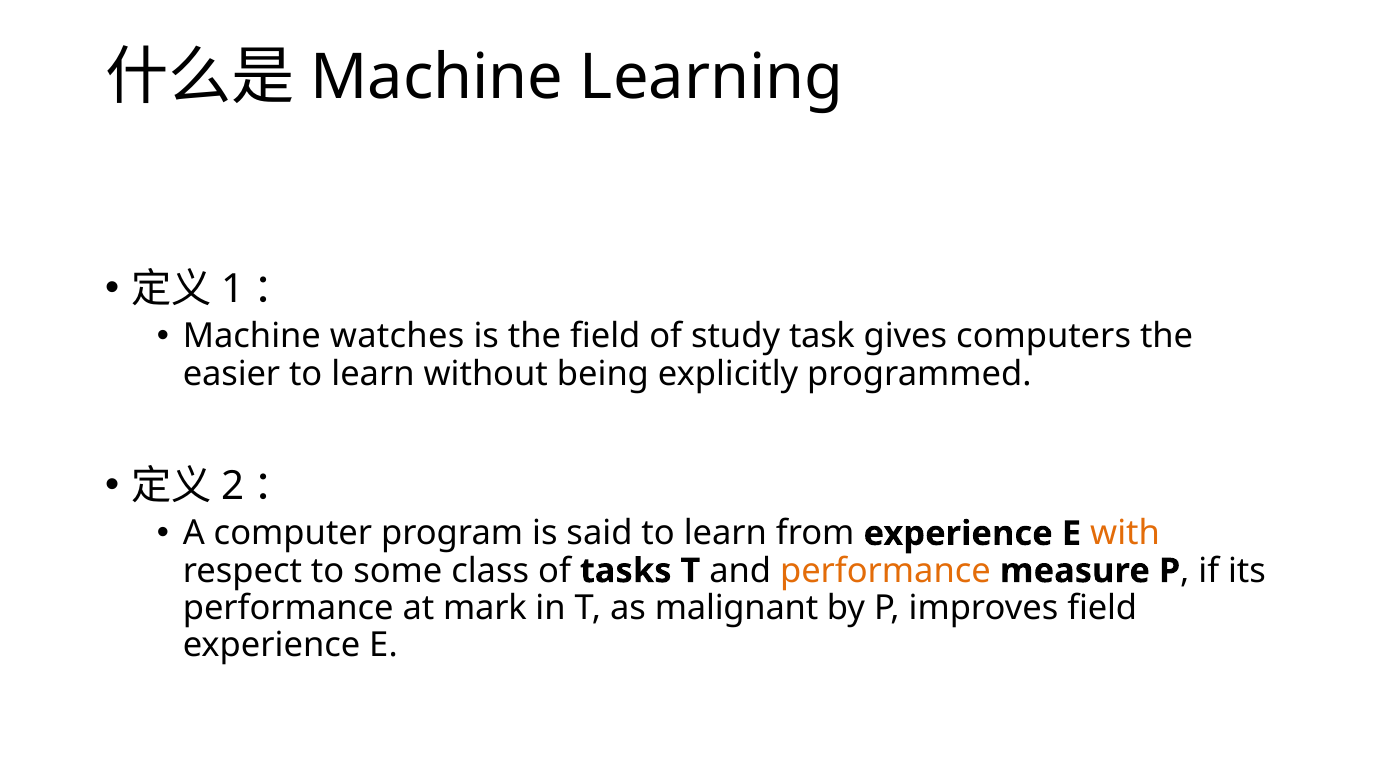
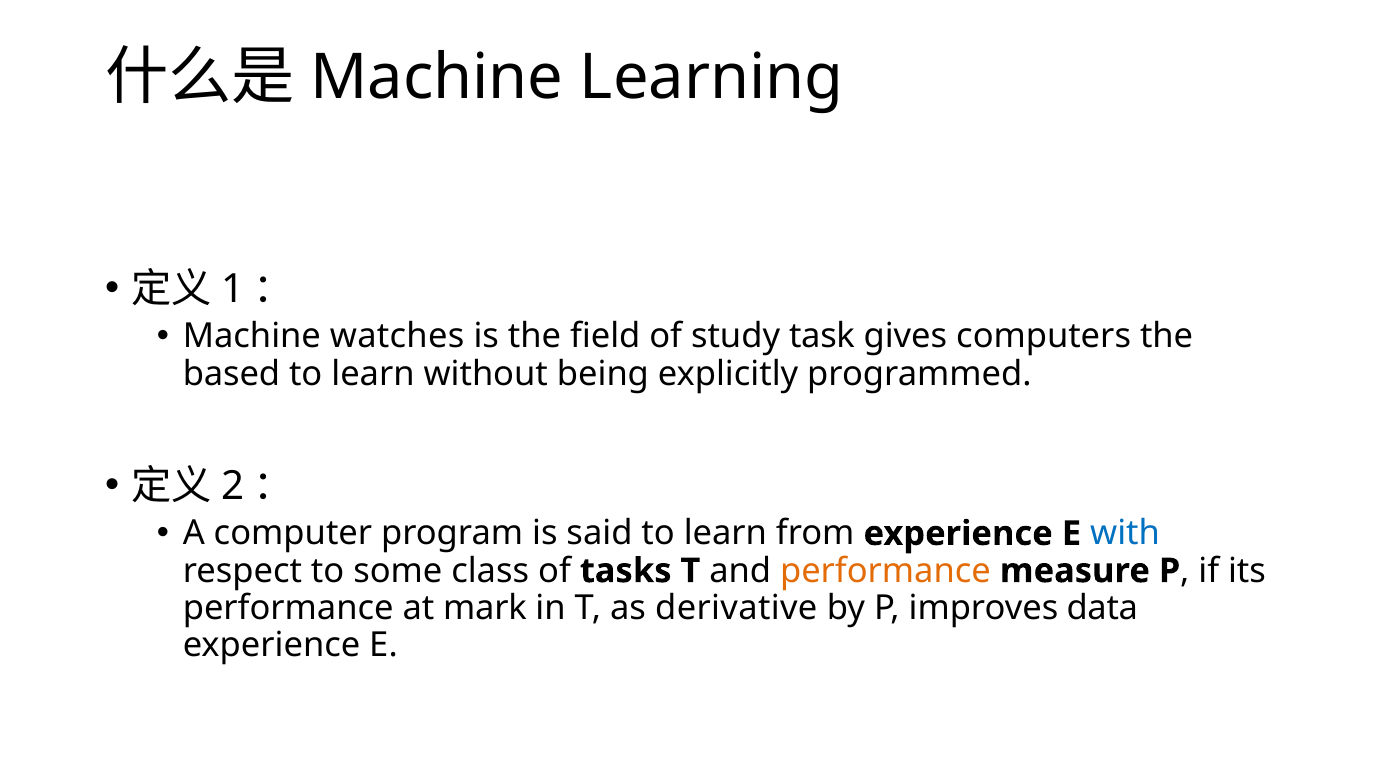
easier: easier -> based (232, 374)
with colour: orange -> blue (1125, 534)
malignant: malignant -> derivative (736, 608)
improves field: field -> data (1102, 608)
